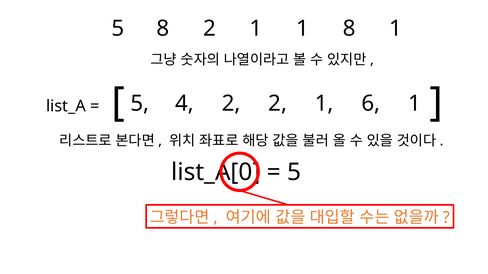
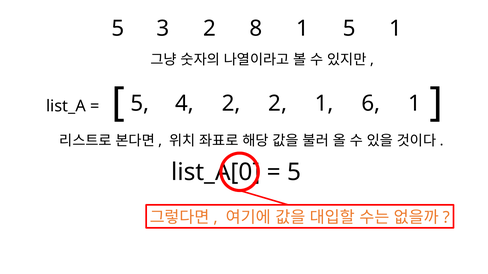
5 8: 8 -> 3 (163, 28)
1: 1 -> 8 (256, 28)
1 8: 8 -> 5 (349, 28)
